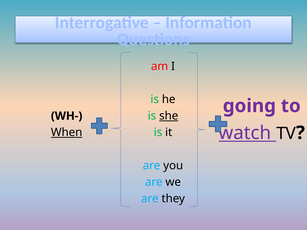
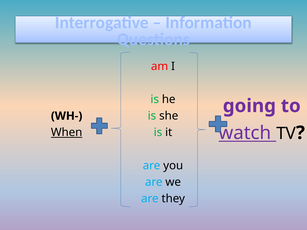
she underline: present -> none (169, 116)
